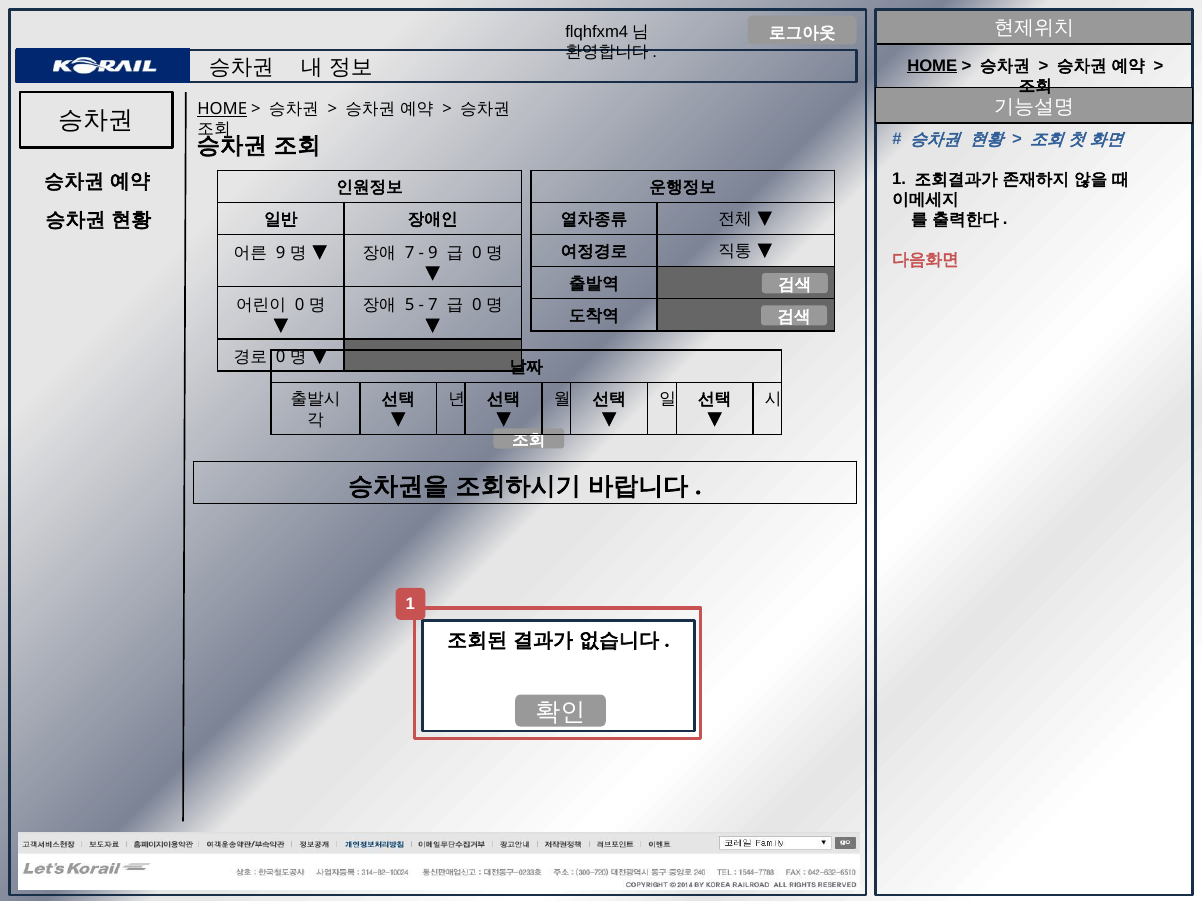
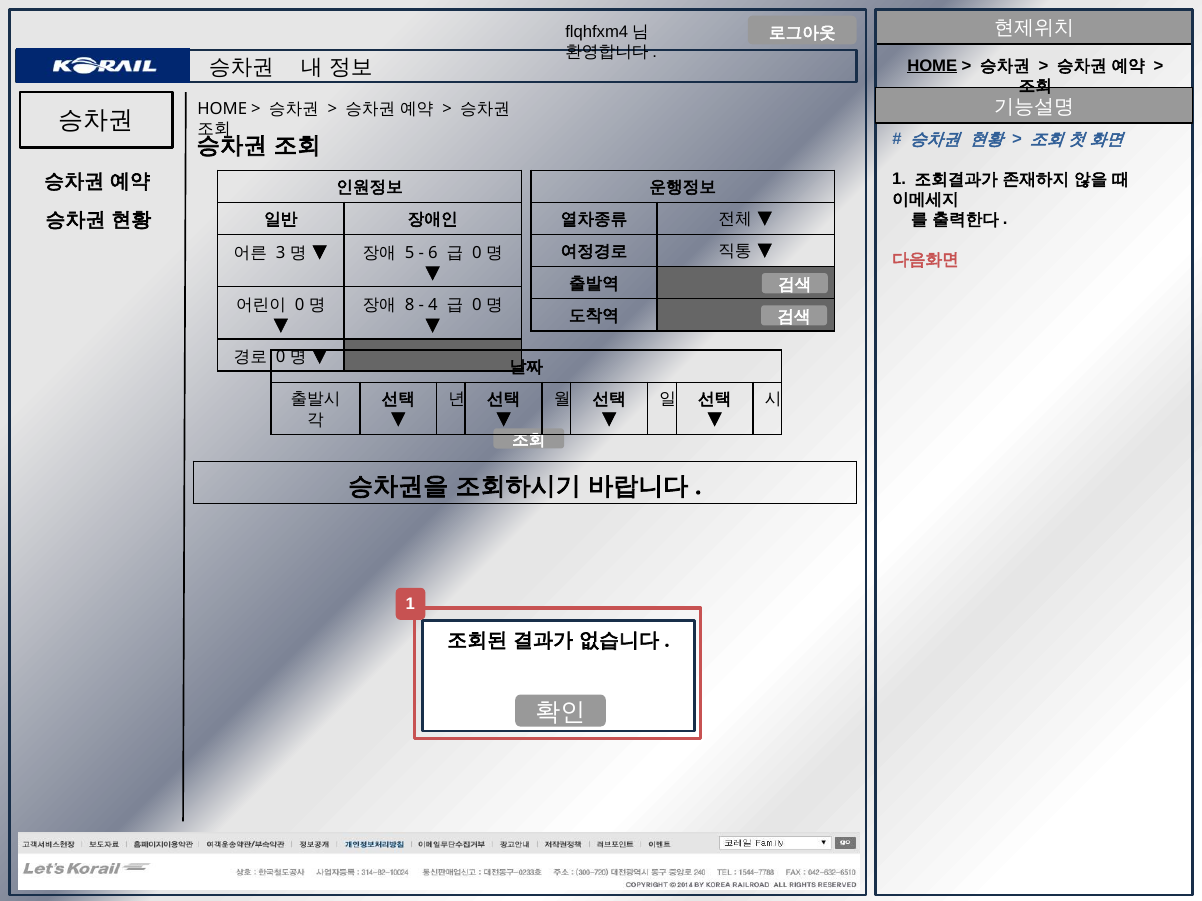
HOME underline: present -> none (222, 109)
9: 9 -> 3 (281, 253)
7: 7 -> 5 (410, 253)
9: 9 -> 6 (433, 253)
5: 5 -> 8 (410, 305)
7: 7 -> 4 (433, 305)
